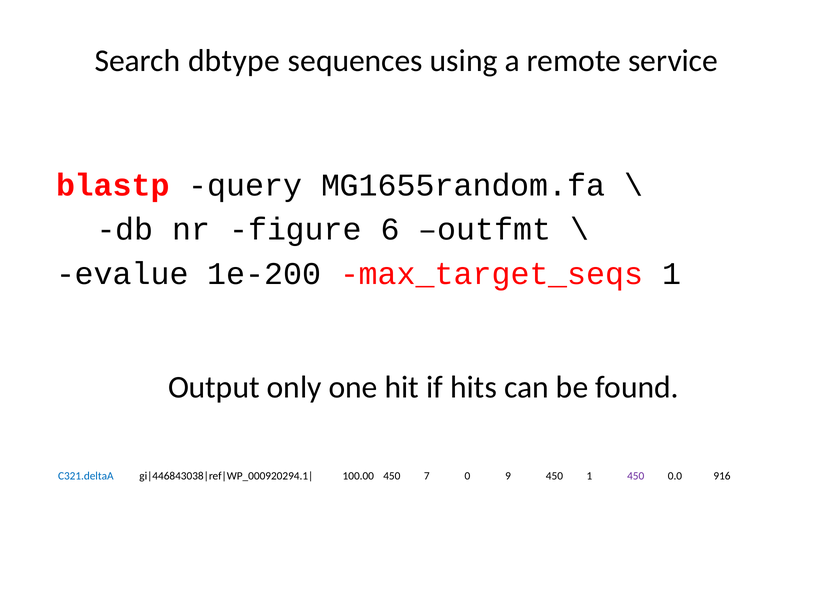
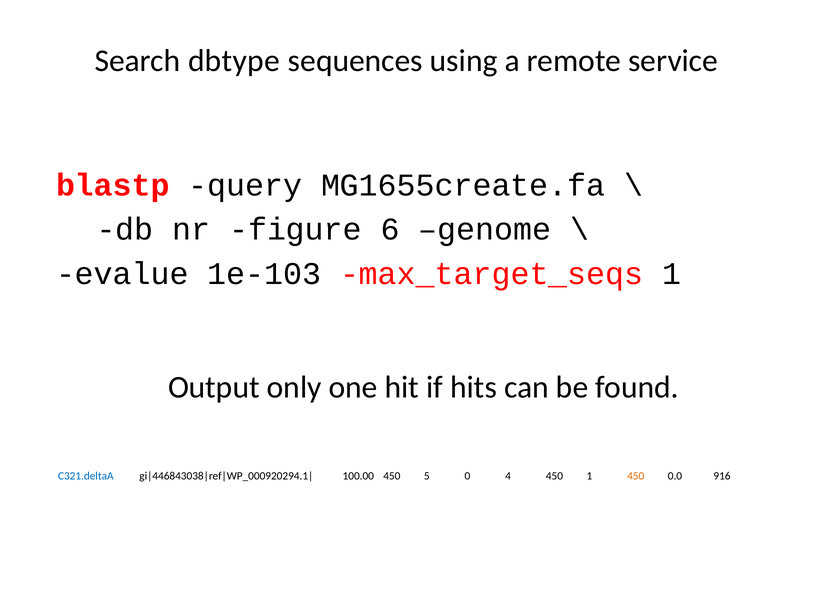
MG1655random.fa: MG1655random.fa -> MG1655create.fa (463, 185)
outfmt: outfmt -> genome (485, 229)
1e-200: 1e-200 -> 1e-103 (264, 274)
7: 7 -> 5 (427, 476)
9: 9 -> 4 (508, 476)
450 colour: purple -> orange (636, 476)
